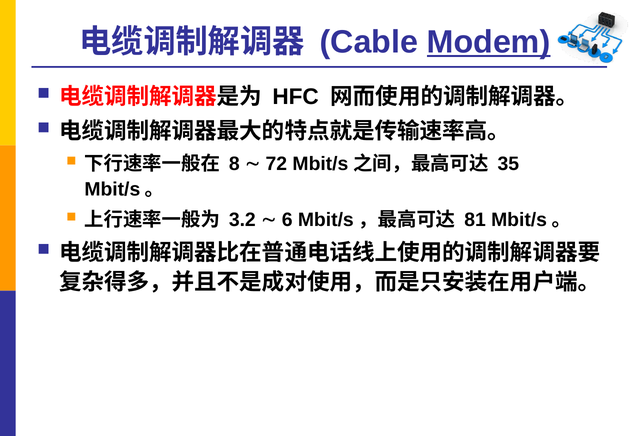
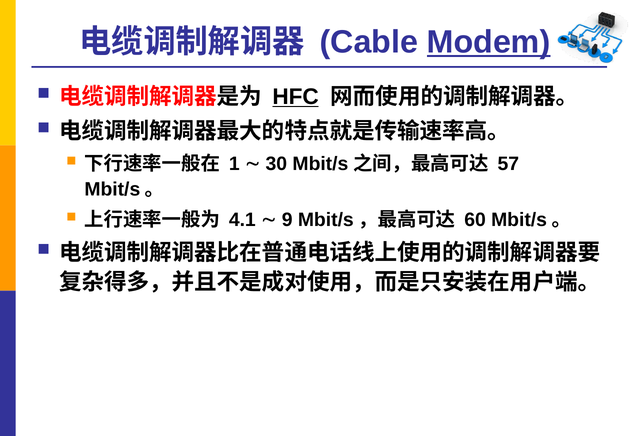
HFC underline: none -> present (296, 97)
8: 8 -> 1 (234, 163)
72: 72 -> 30 (276, 163)
35: 35 -> 57 (508, 163)
3.2: 3.2 -> 4.1 (242, 219)
6: 6 -> 9 (287, 219)
81: 81 -> 60 (475, 219)
